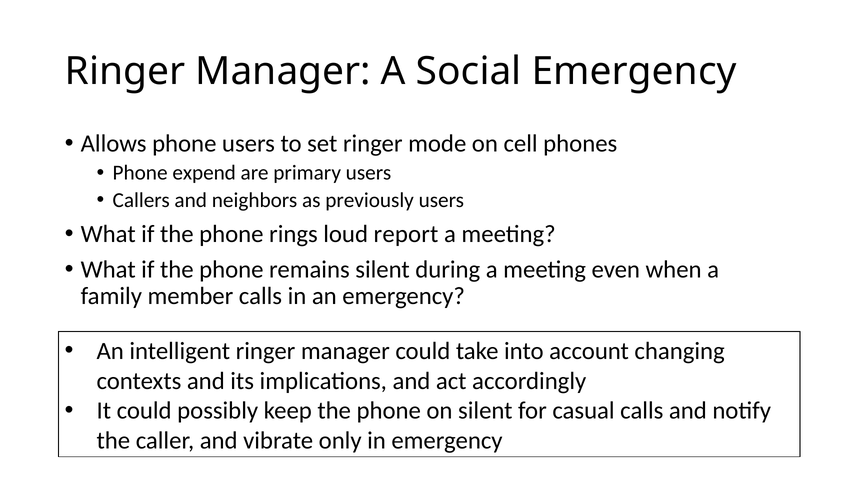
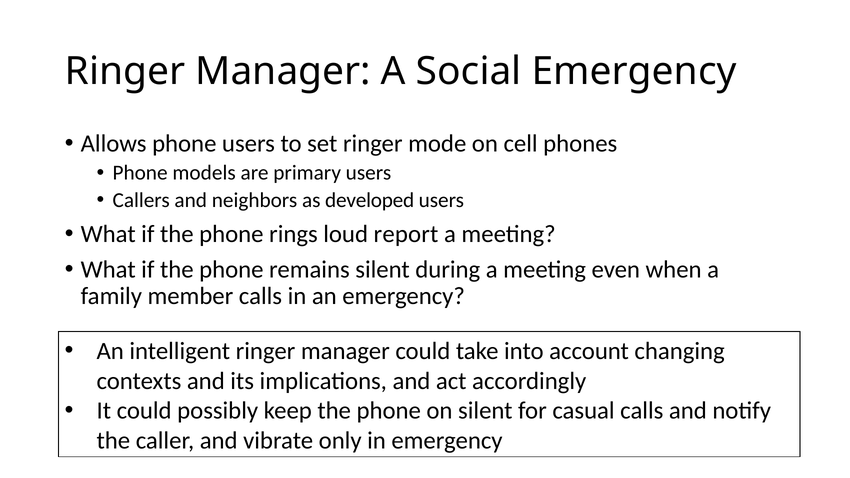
expend: expend -> models (204, 173)
previously: previously -> developed (370, 200)
